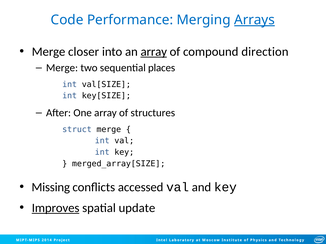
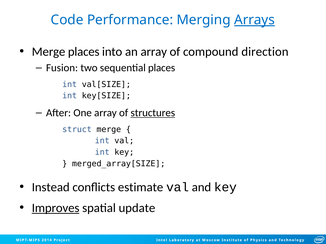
Merge closer: closer -> places (84, 52)
array underline: present -> none (154, 52)
Merge: Merge -> Fusion (62, 68)
structures underline: none -> present (153, 113)
Missing: Missing -> Instead (51, 188)
accessed: accessed -> estimate (141, 188)
